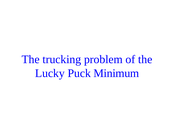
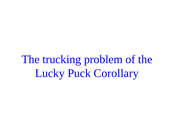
Minimum: Minimum -> Corollary (116, 73)
